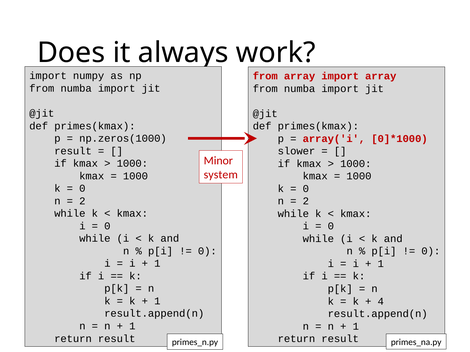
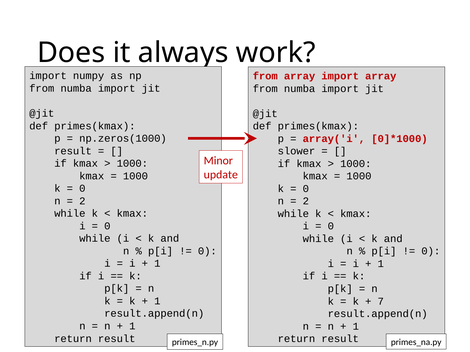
system: system -> update (221, 175)
4: 4 -> 7 (381, 302)
